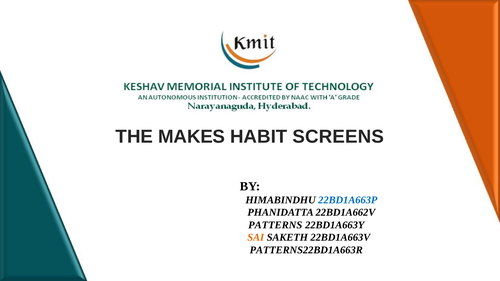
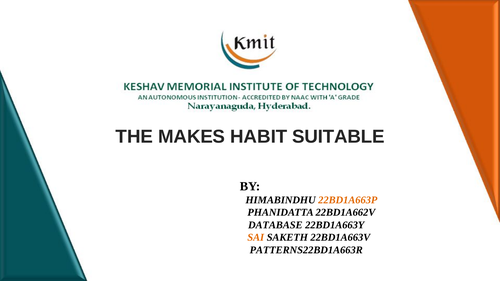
SCREENS: SCREENS -> SUITABLE (338, 137)
22BD1A663P colour: blue -> orange (348, 200)
PATTERNS: PATTERNS -> DATABASE (275, 225)
